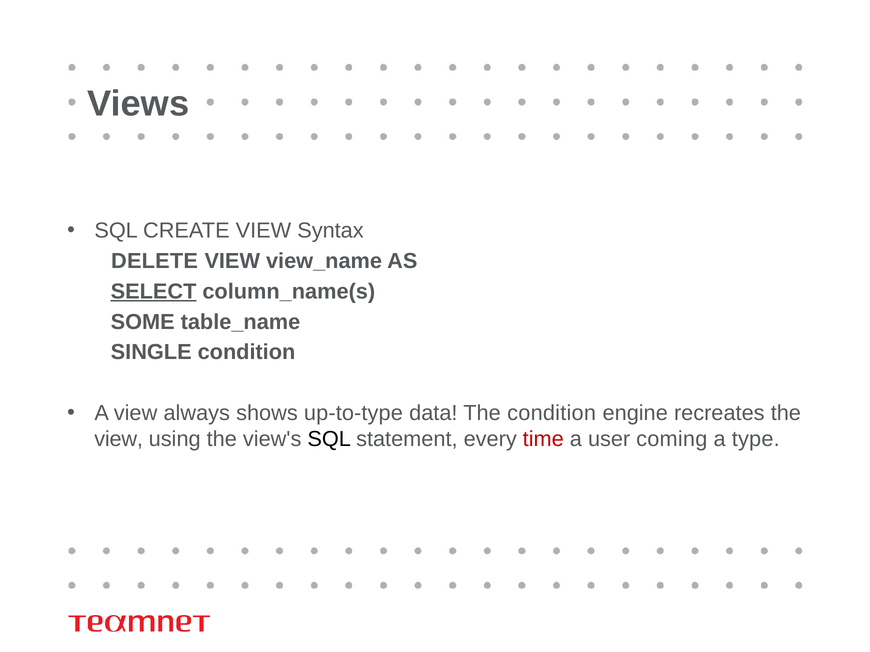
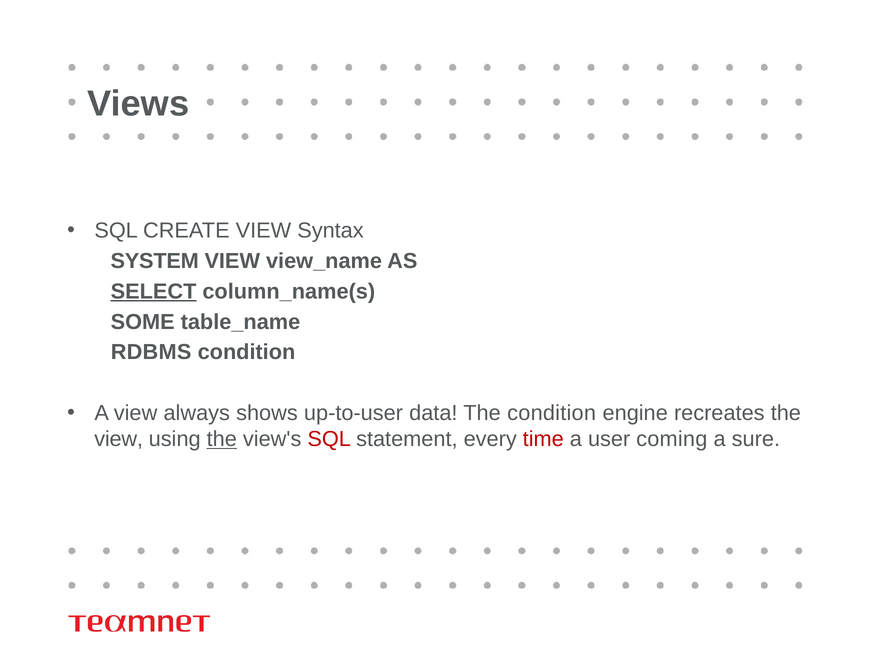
DELETE: DELETE -> SYSTEM (155, 261)
SINGLE: SINGLE -> RDBMS (151, 353)
up-to-type: up-to-type -> up-to-user (353, 413)
the underline: none -> present (222, 440)
SQL colour: black -> red (329, 440)
type: type -> sure (756, 440)
